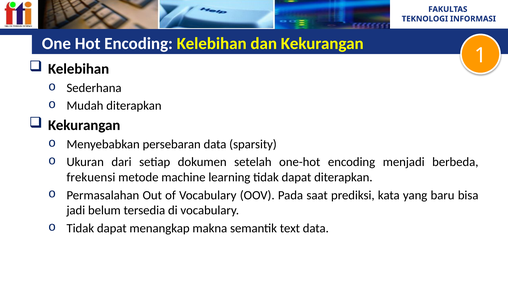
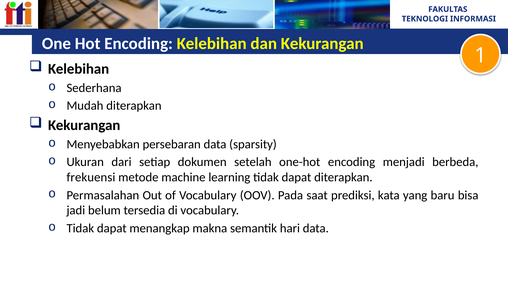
text: text -> hari (290, 228)
